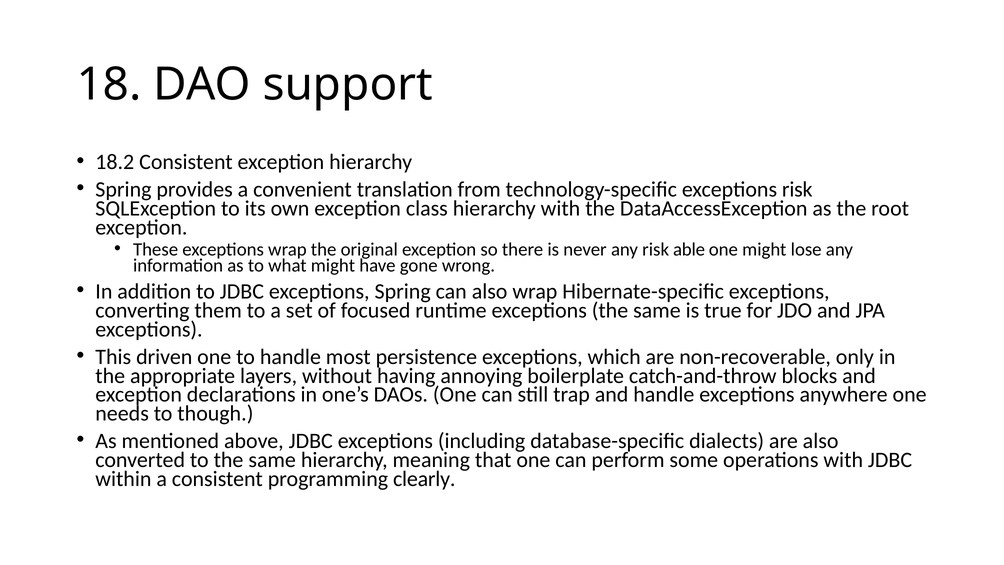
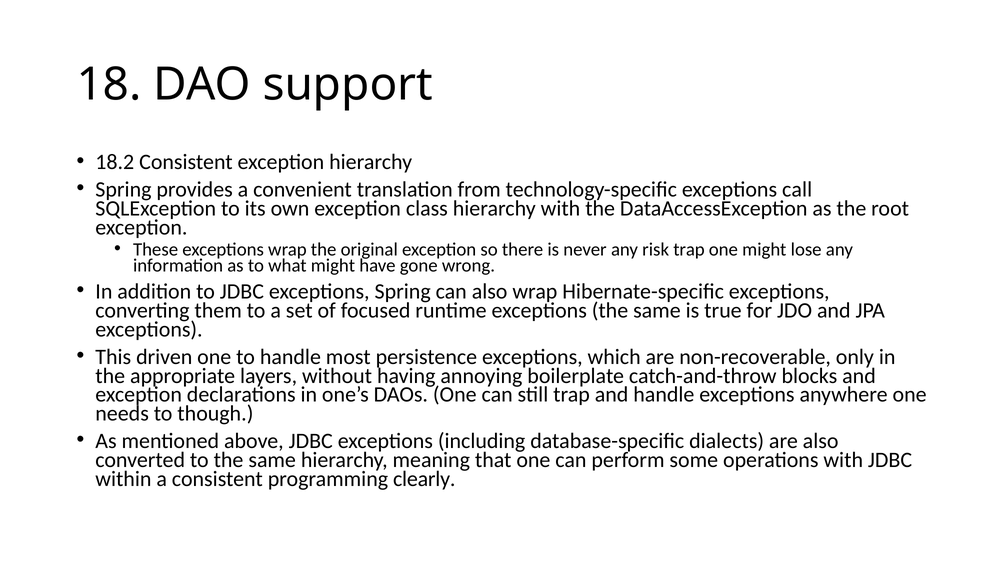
exceptions risk: risk -> call (797, 189)
risk able: able -> trap (689, 249)
